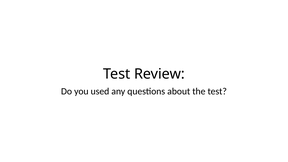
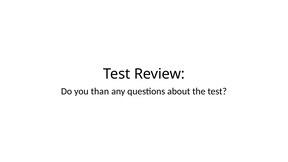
used: used -> than (100, 91)
